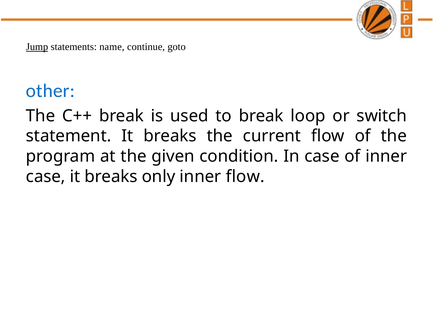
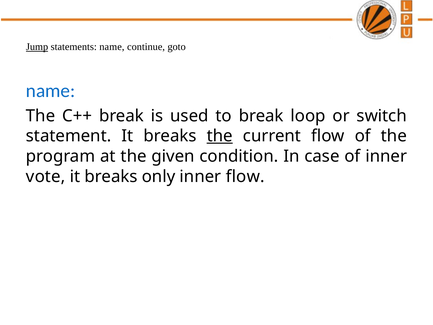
other: other -> name (51, 91)
the underline: none -> present (220, 136)
case: case -> vote (46, 176)
